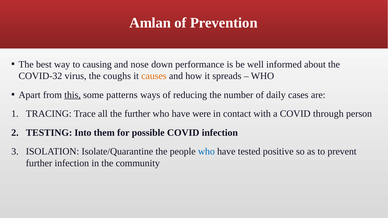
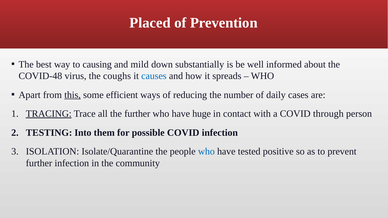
Amlan: Amlan -> Placed (150, 23)
nose: nose -> mild (140, 64)
performance: performance -> substantially (200, 64)
COVID-32: COVID-32 -> COVID-48 (40, 76)
causes colour: orange -> blue (154, 76)
patterns: patterns -> efficient (122, 95)
TRACING underline: none -> present (49, 114)
were: were -> huge (202, 114)
